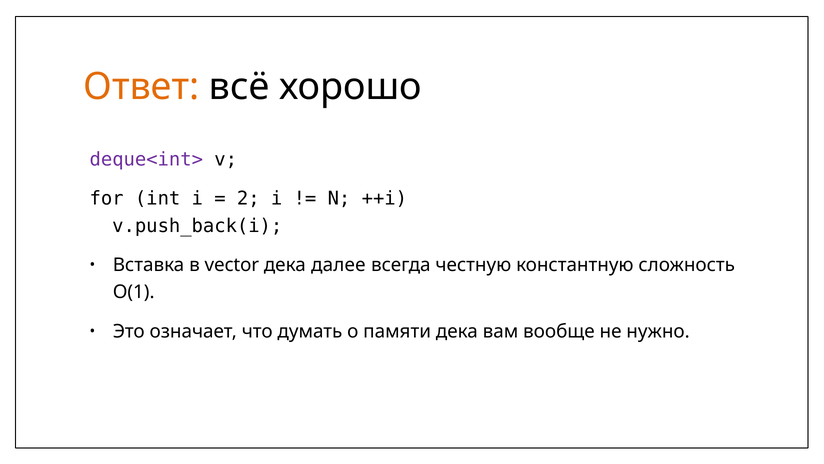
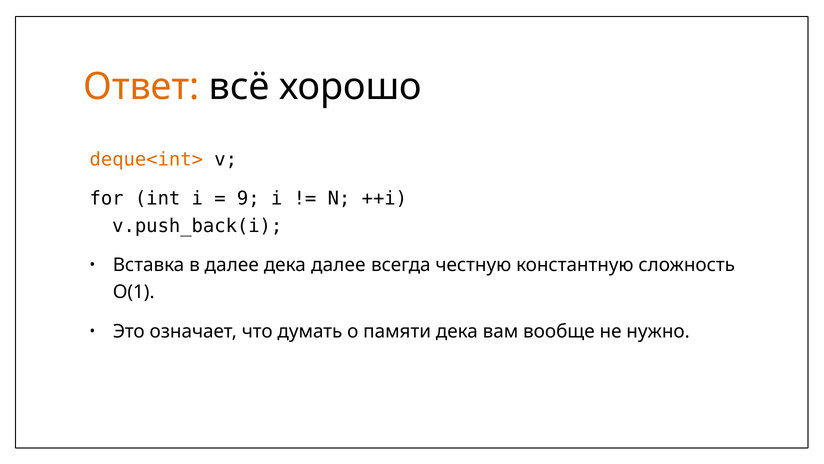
deque<int> colour: purple -> orange (146, 159)
2: 2 -> 9 (248, 198)
в vector: vector -> далее (232, 265)
